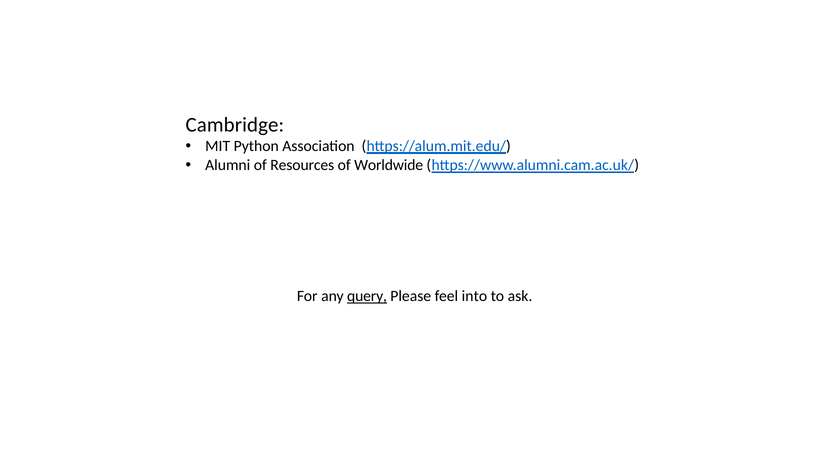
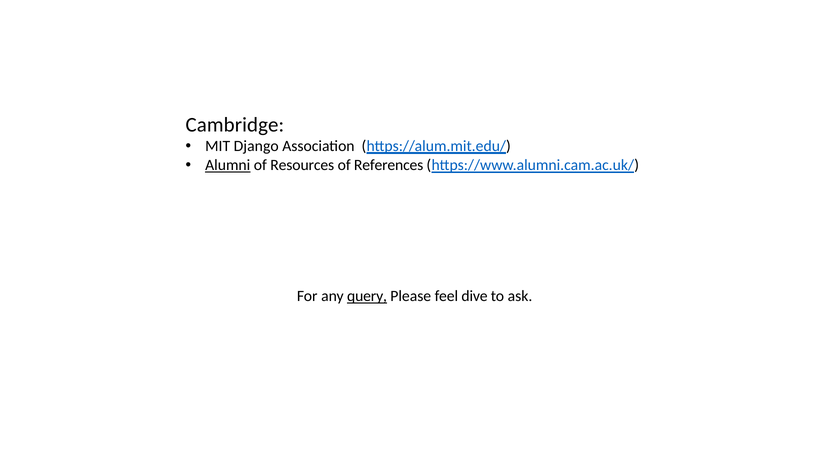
Python: Python -> Django (256, 146)
Alumni underline: none -> present (228, 165)
Worldwide: Worldwide -> References (389, 165)
into: into -> dive (475, 296)
